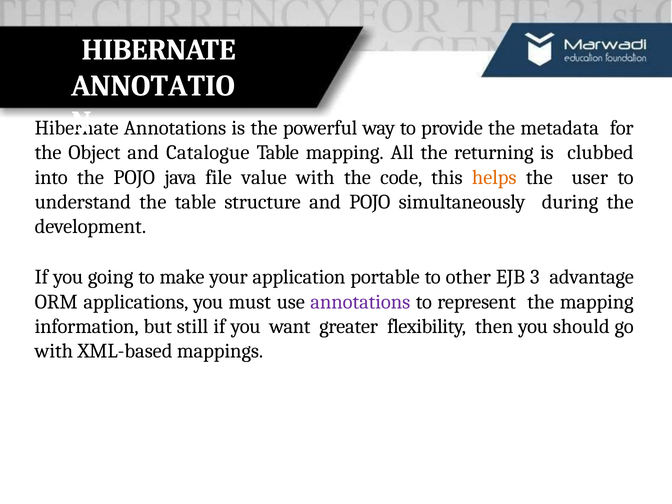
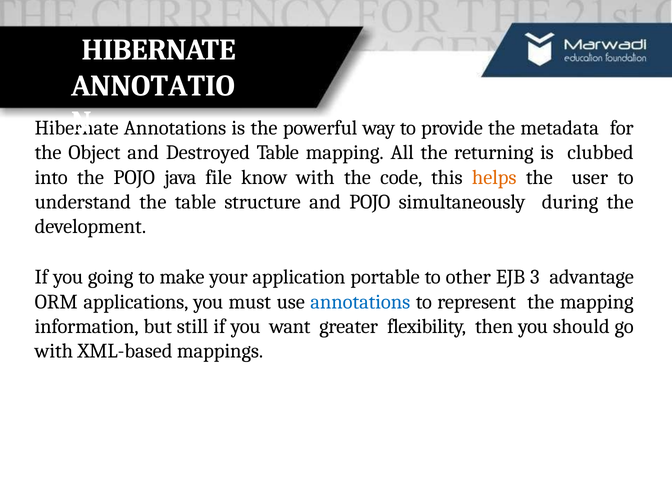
Catalogue: Catalogue -> Destroyed (208, 153)
value: value -> know (264, 177)
annotations colour: purple -> blue (360, 302)
